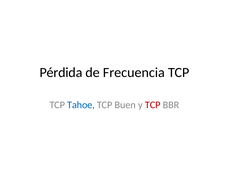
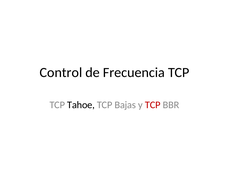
Pérdida: Pérdida -> Control (61, 73)
Tahoe colour: blue -> black (81, 105)
Buen: Buen -> Bajas (125, 105)
